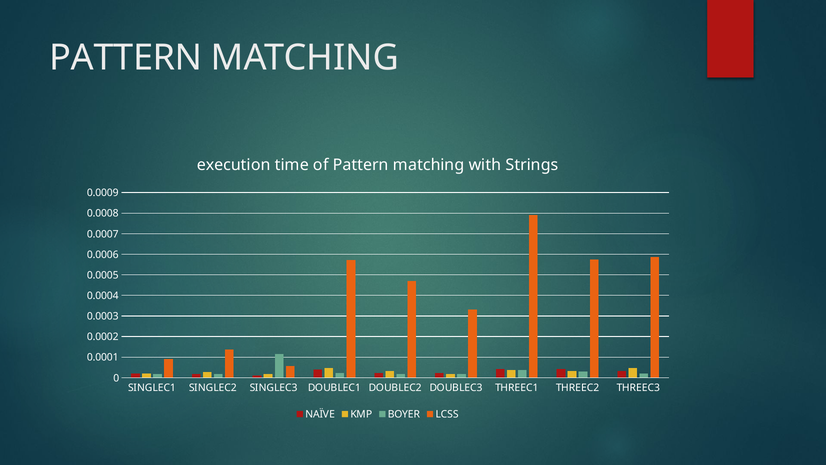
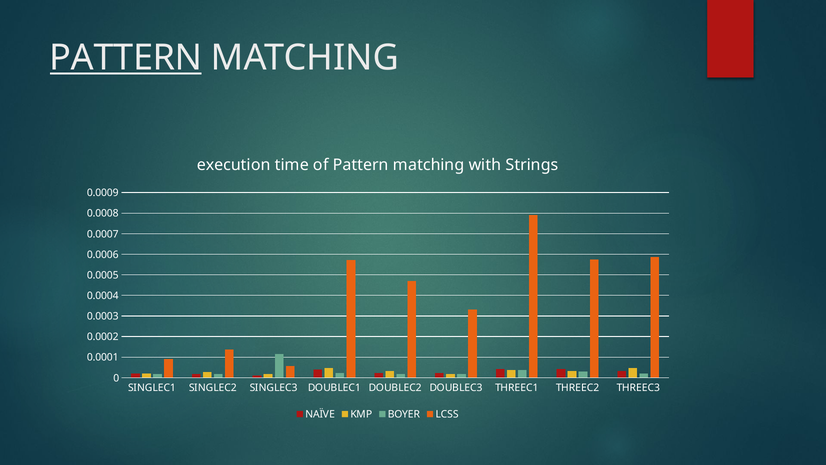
PATTERN underline: none -> present (126, 58)
